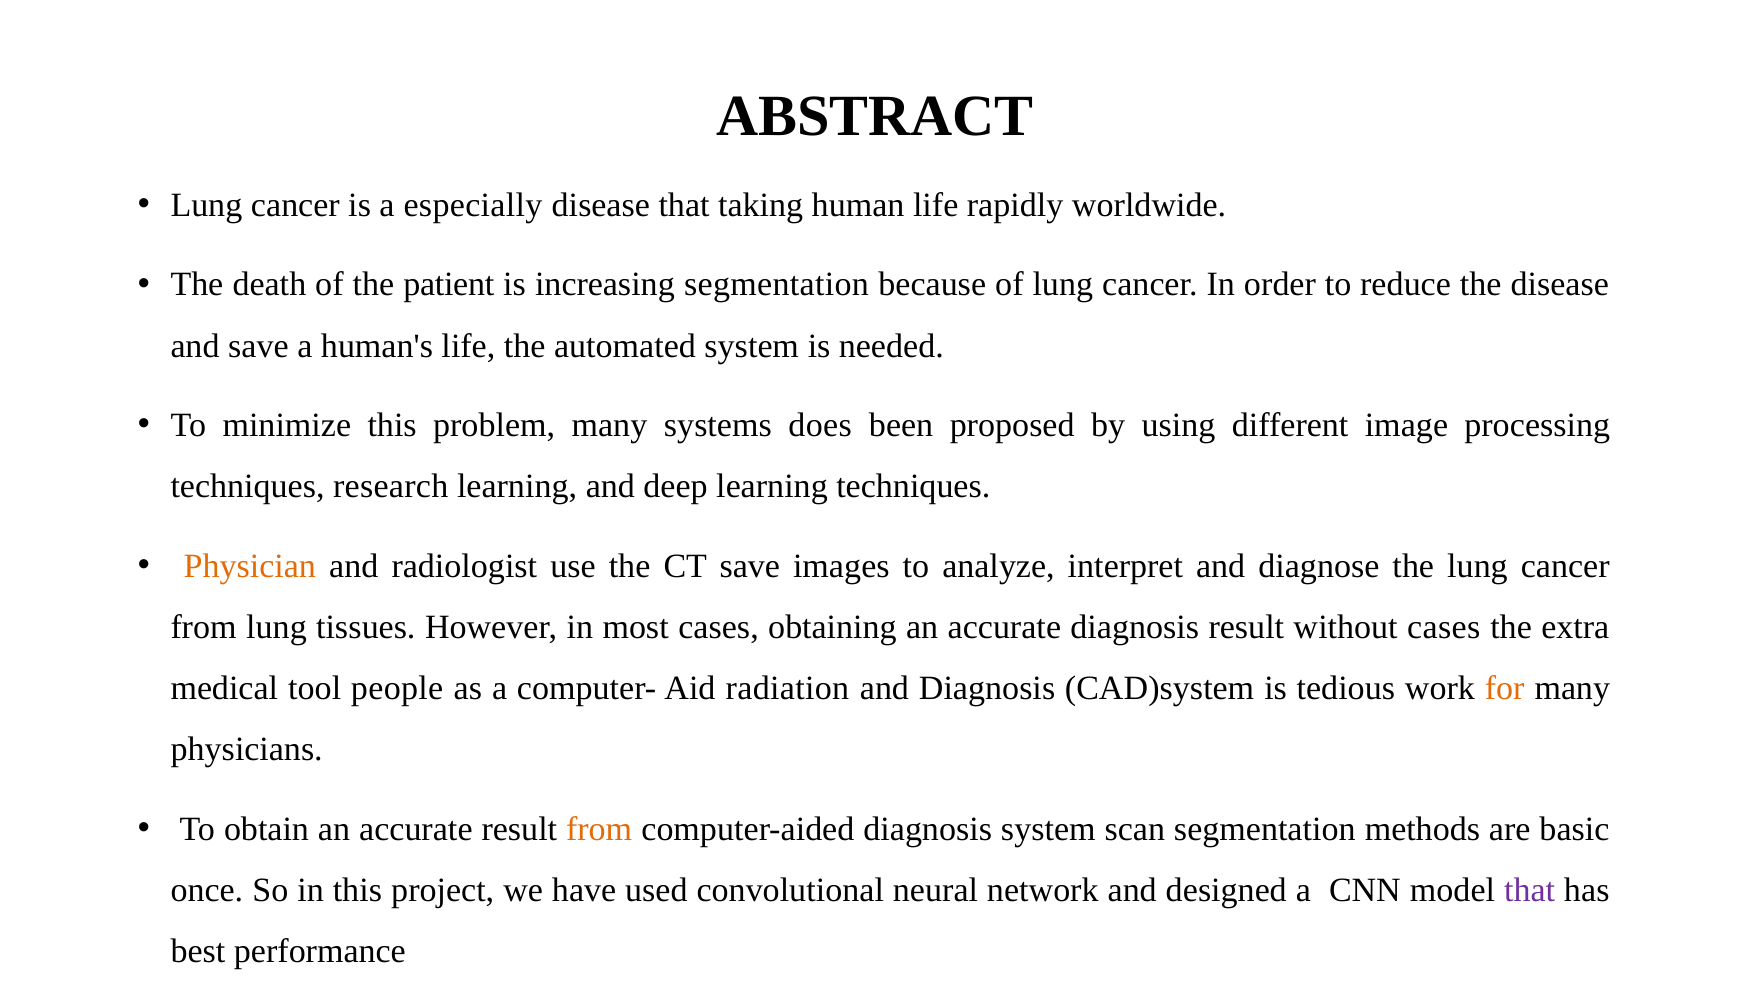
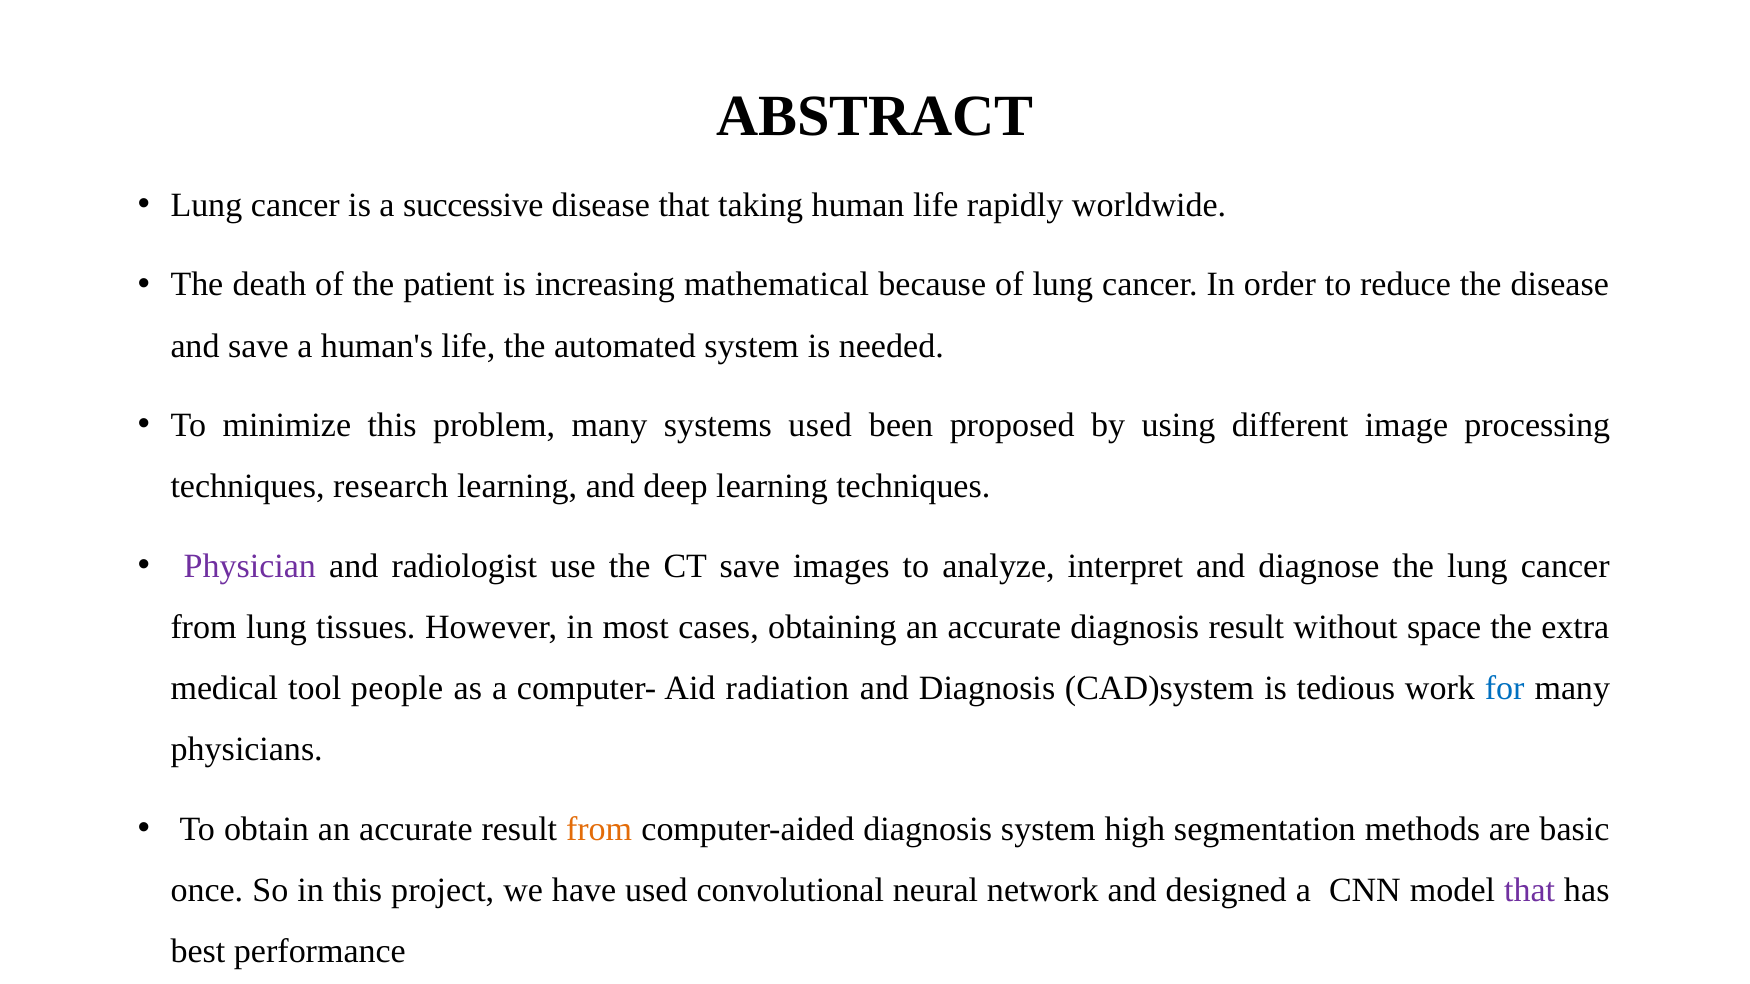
especially: especially -> successive (473, 205)
increasing segmentation: segmentation -> mathematical (777, 285)
systems does: does -> used (820, 426)
Physician colour: orange -> purple (250, 566)
without cases: cases -> space (1444, 628)
for colour: orange -> blue (1505, 689)
scan: scan -> high (1135, 830)
